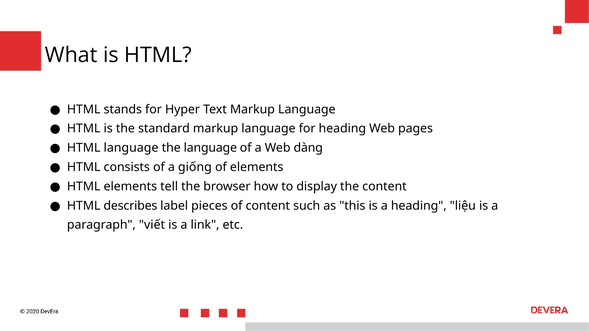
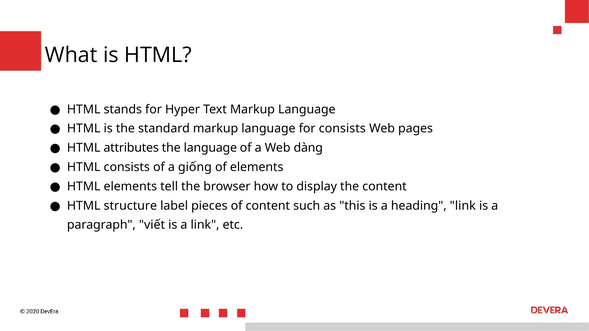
for heading: heading -> consists (342, 129)
HTML language: language -> attributes (131, 148)
describes: describes -> structure (130, 206)
heading liệu: liệu -> link (463, 206)
